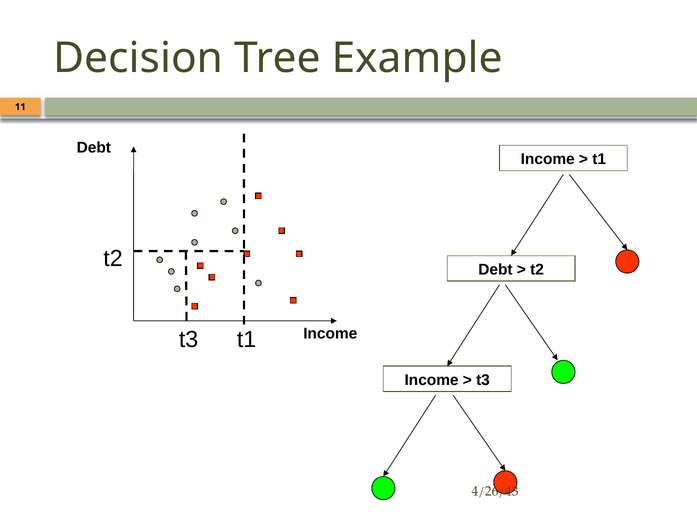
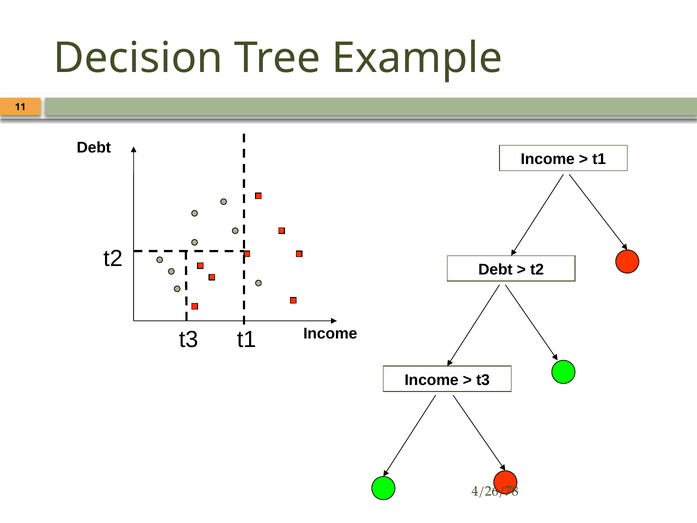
4/26/43: 4/26/43 -> 4/26/78 (495, 491)
